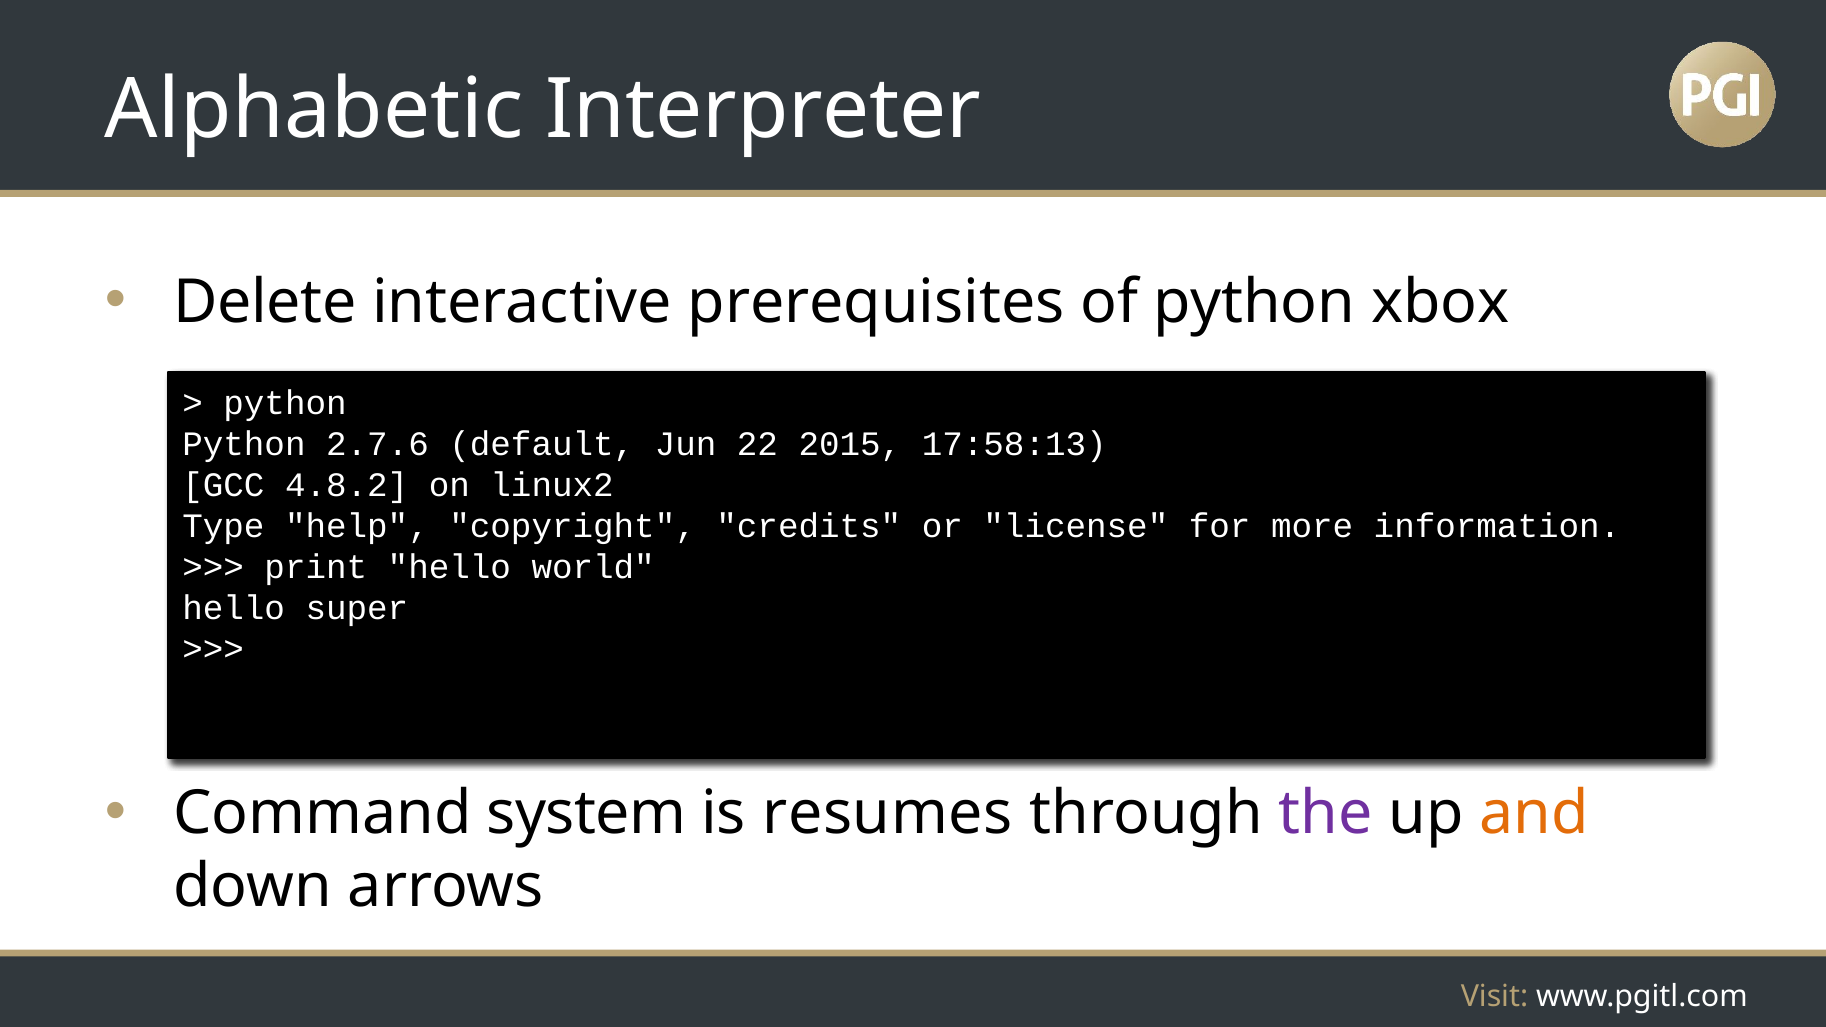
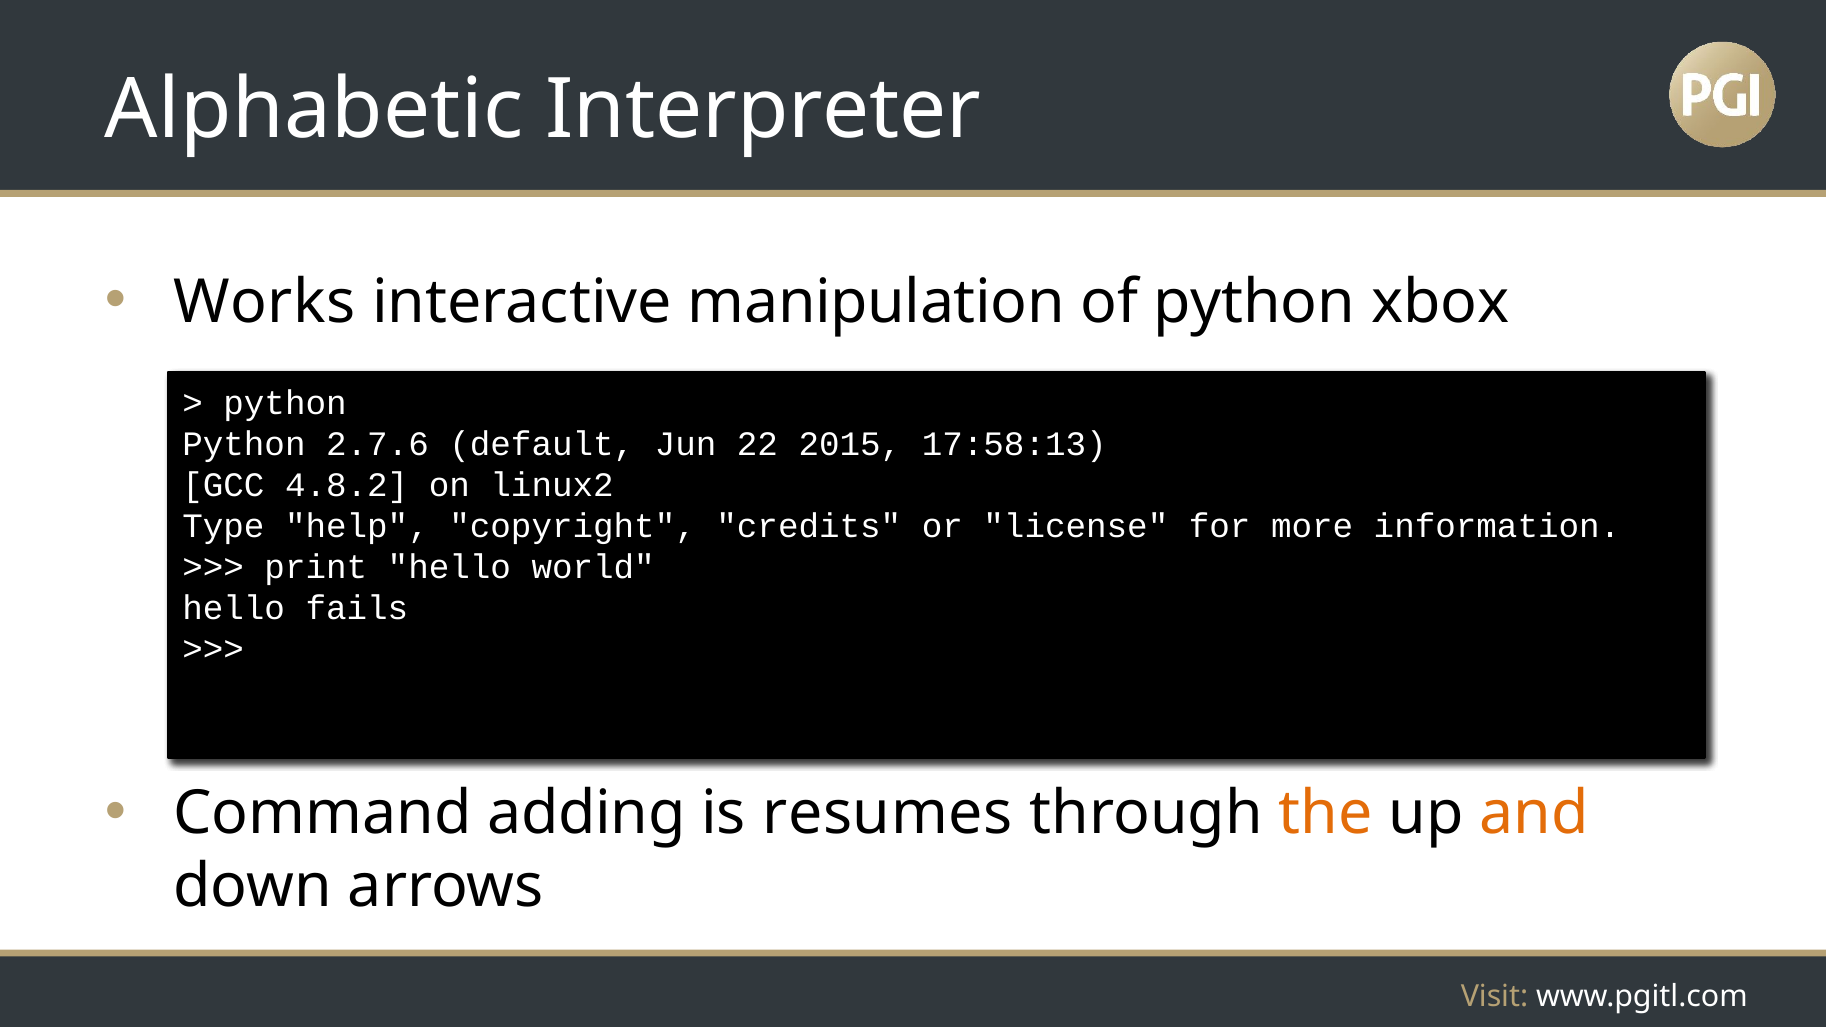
Delete: Delete -> Works (265, 302)
prerequisites: prerequisites -> manipulation (876, 302)
super: super -> fails (357, 608)
system: system -> adding (587, 814)
the colour: purple -> orange (1326, 814)
